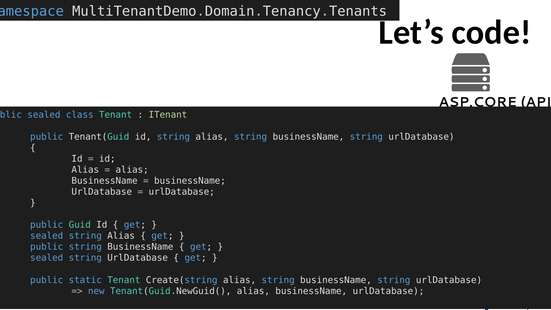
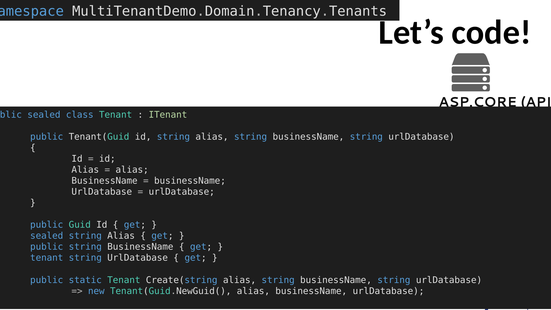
sealed: sealed -> tenant (47, 258)
